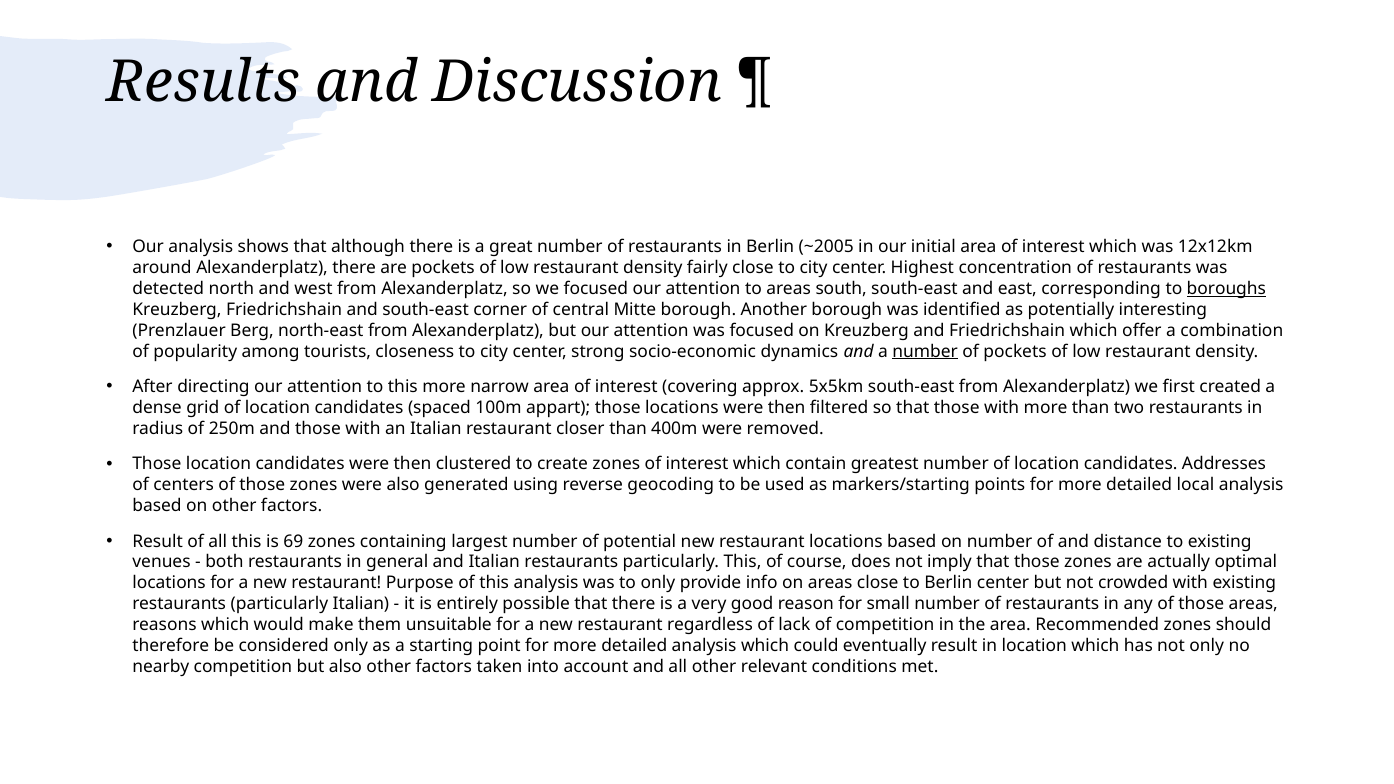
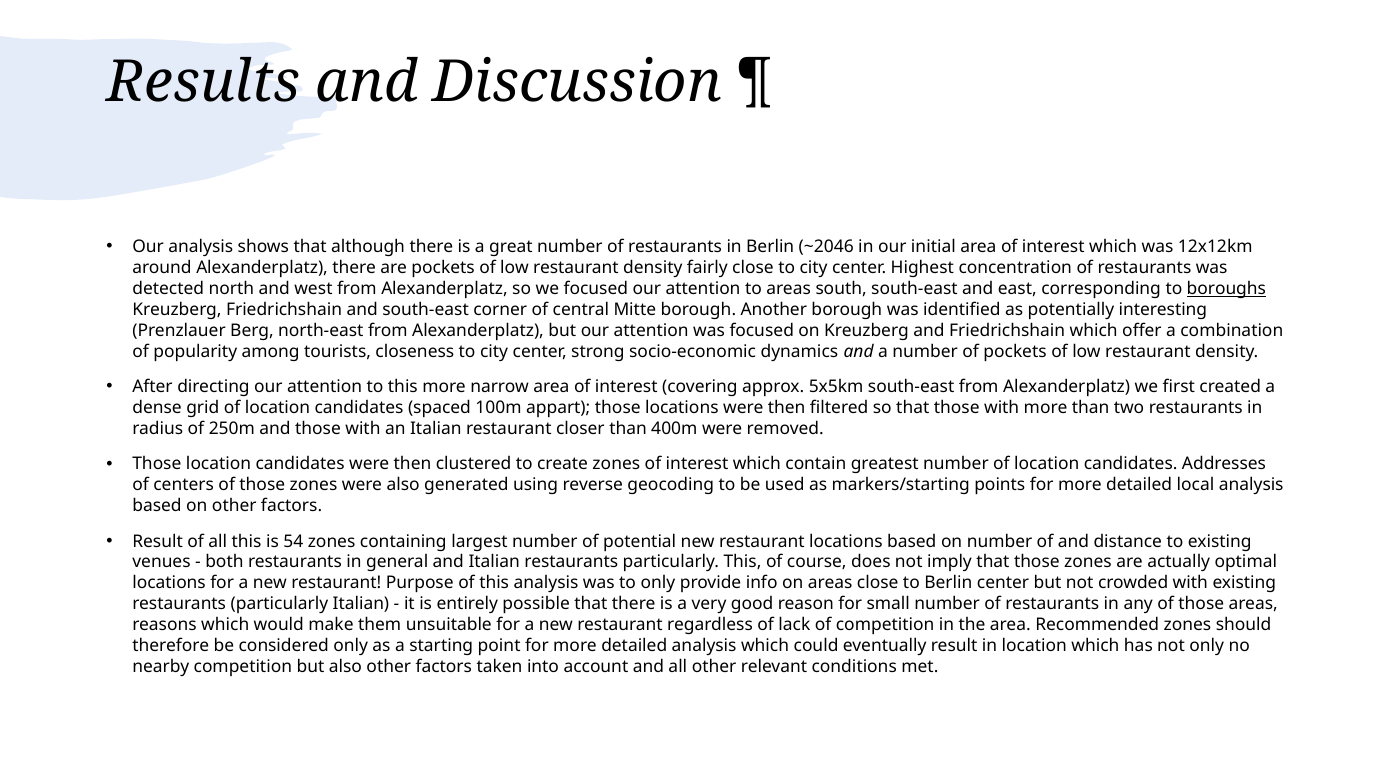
~2005: ~2005 -> ~2046 (826, 247)
number underline: present -> none (925, 351)
69: 69 -> 54 (293, 541)
